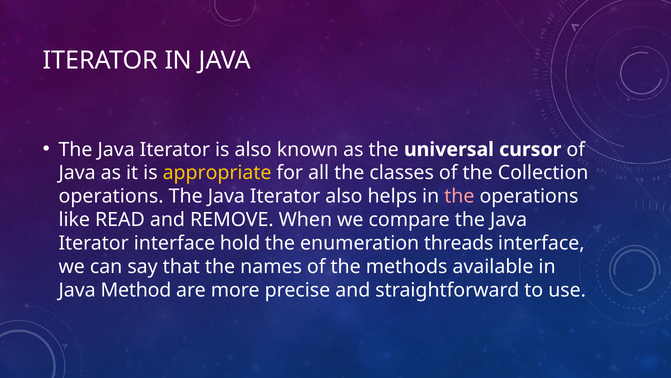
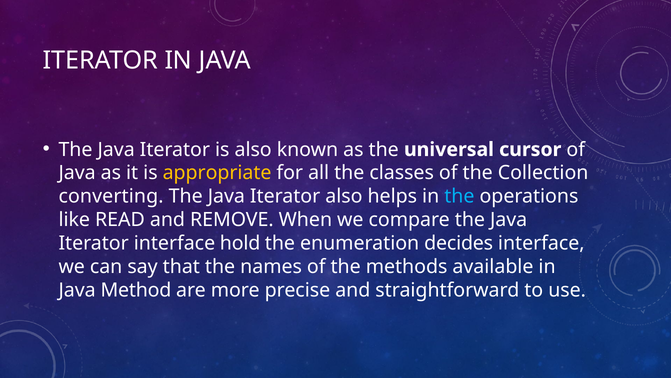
operations: operations -> converting (111, 196)
the colour: pink -> light blue (459, 196)
threads: threads -> decides (459, 243)
